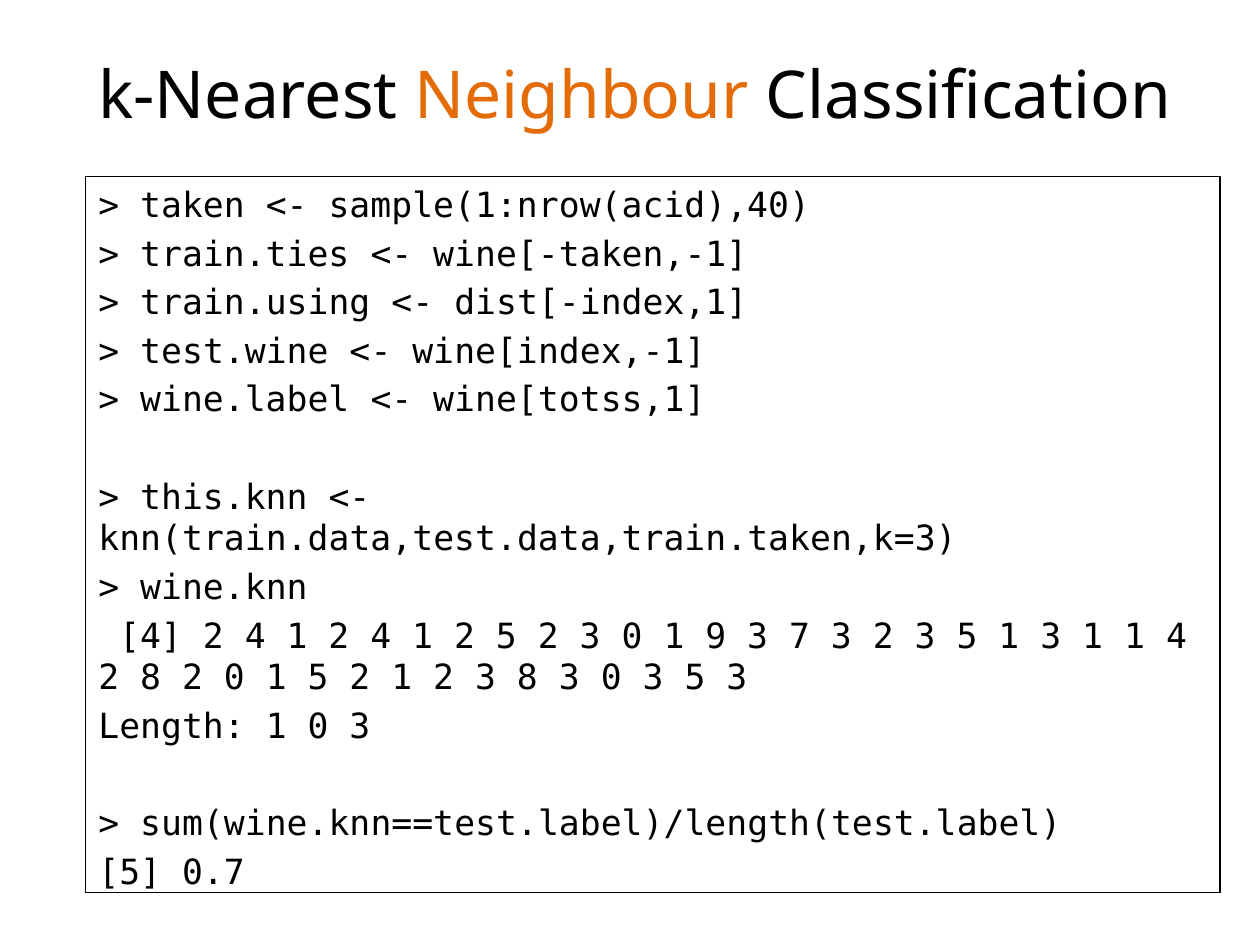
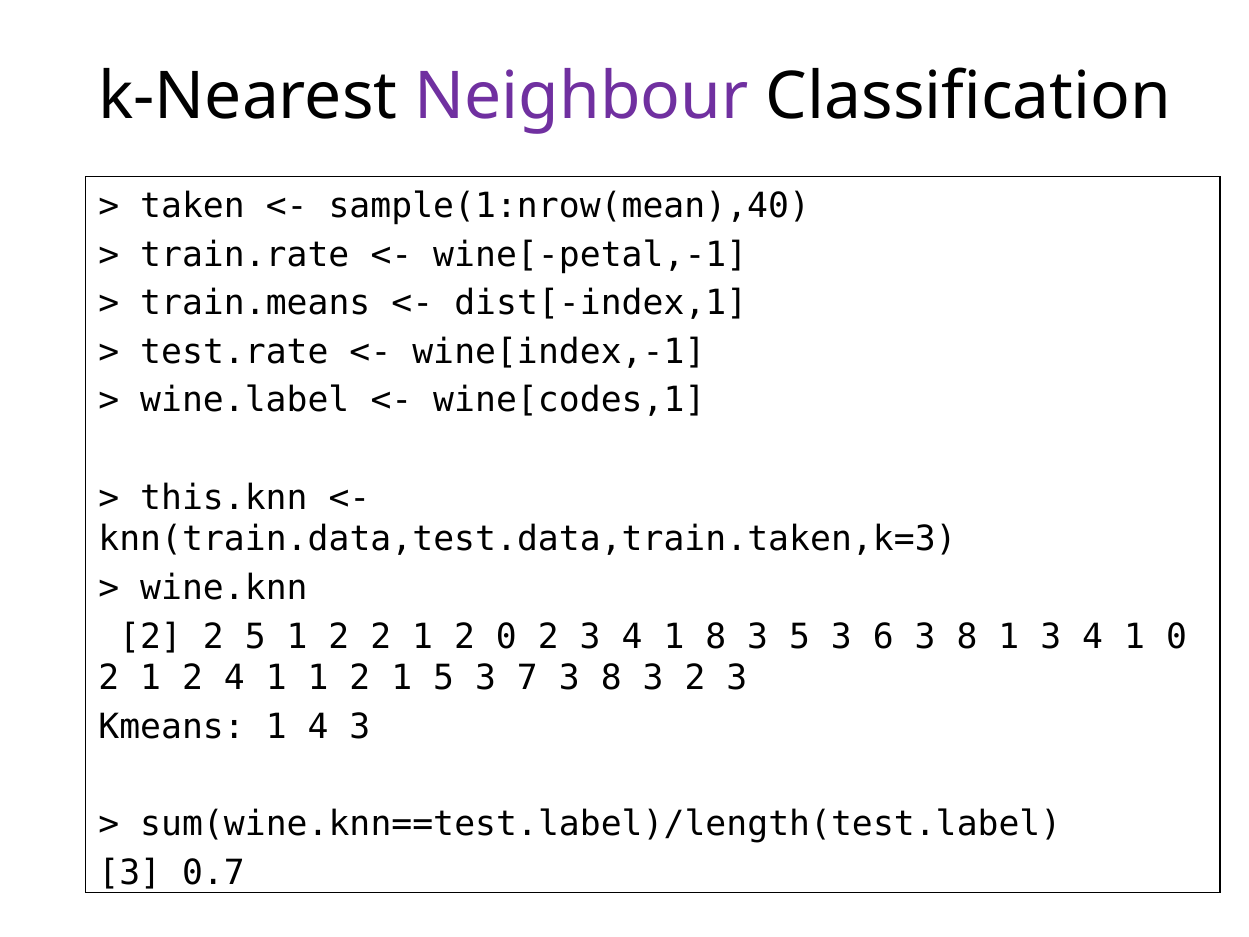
Neighbour colour: orange -> purple (582, 97)
sample(1:nrow(acid),40: sample(1:nrow(acid),40 -> sample(1:nrow(mean),40 (569, 206)
train.ties: train.ties -> train.rate (245, 255)
wine[-taken,-1: wine[-taken,-1 -> wine[-petal,-1 (590, 255)
train.using: train.using -> train.means (255, 303)
test.wine: test.wine -> test.rate (234, 352)
wine[totss,1: wine[totss,1 -> wine[codes,1 (569, 400)
4: 4 -> 2 (151, 636)
4: 4 -> 5 (255, 636)
1 2 4: 4 -> 2 (381, 636)
2 5: 5 -> 0 (506, 636)
2 3 0: 0 -> 4 (632, 636)
1 9: 9 -> 8 (716, 636)
3 7: 7 -> 5 (800, 636)
3 2: 2 -> 6 (883, 636)
5: 5 -> 8 (967, 636)
1 3 1: 1 -> 4 (1093, 636)
1 4: 4 -> 0 (1176, 636)
8: 8 -> 1 (151, 678)
2 0: 0 -> 4 (234, 678)
1 5: 5 -> 1 (318, 678)
2 1 2: 2 -> 5 (444, 678)
3 8: 8 -> 7 (527, 678)
0: 0 -> 8 (611, 678)
5: 5 -> 2 (695, 678)
Length: Length -> Kmeans (172, 727)
1 0: 0 -> 4 (318, 727)
5: 5 -> 3 (130, 872)
